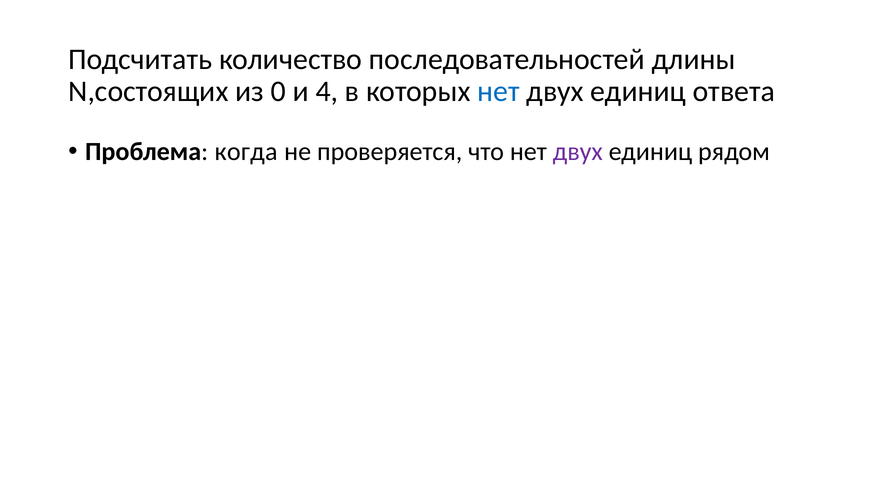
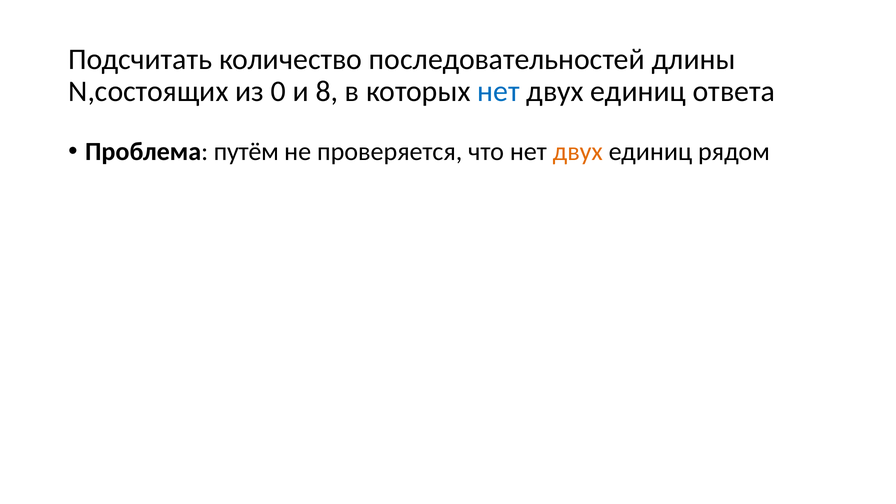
4: 4 -> 8 (327, 91)
когда: когда -> путём (246, 151)
двух colour: purple -> orange (578, 151)
